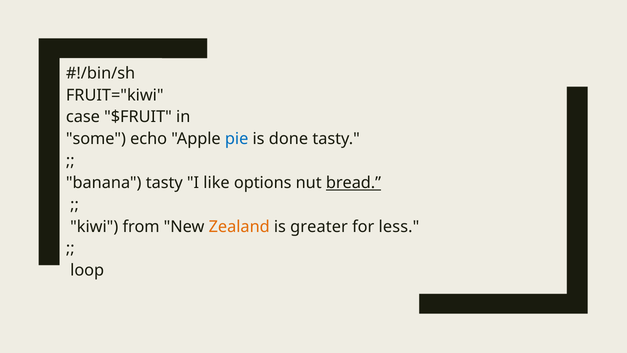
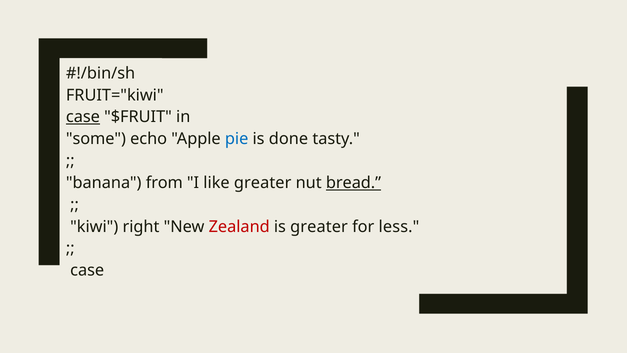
case underline: none -> present (83, 117)
banana tasty: tasty -> from (164, 183)
like options: options -> greater (263, 183)
from: from -> right (141, 226)
Zealand colour: orange -> red (239, 226)
loop: loop -> case (87, 270)
